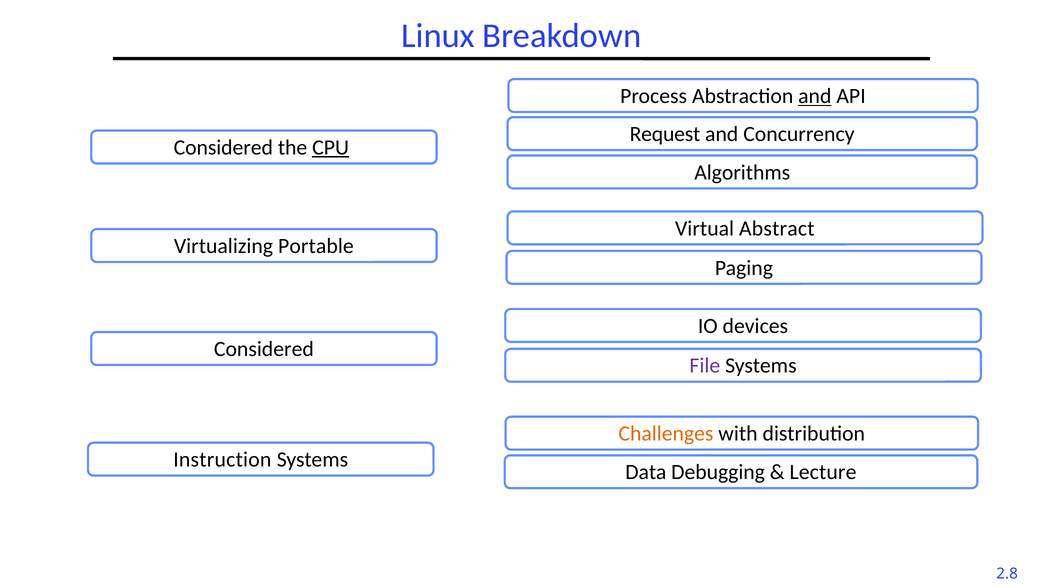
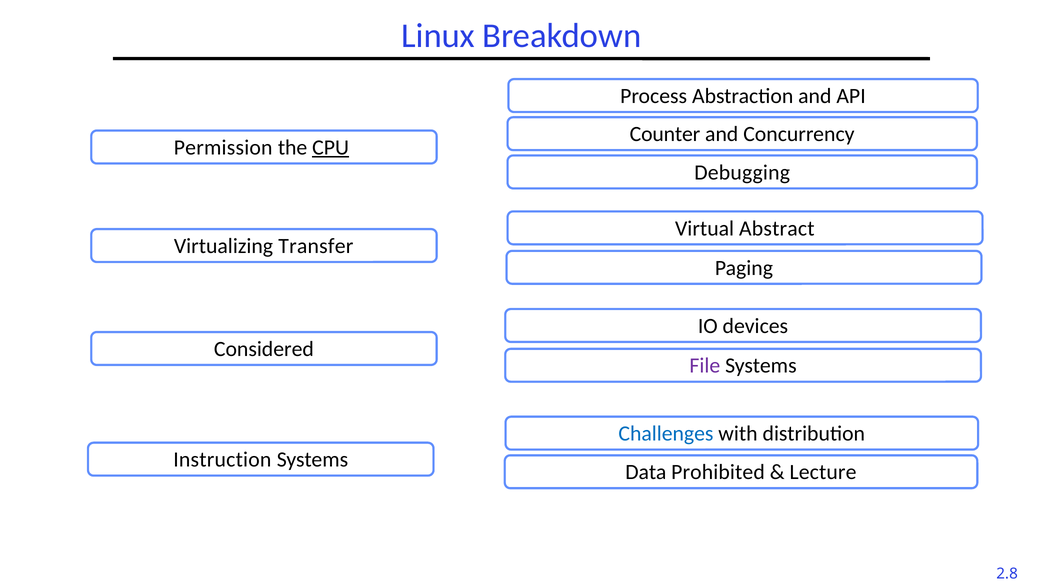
and underline: present -> none (815, 96)
Request: Request -> Counter (665, 134)
Considered: Considered -> Permission (223, 148)
Algorithms: Algorithms -> Debugging (742, 173)
Portable: Portable -> Transfer (316, 246)
Challenges colour: orange -> blue (666, 434)
Debugging: Debugging -> Prohibited (718, 473)
